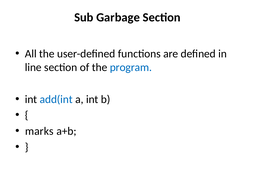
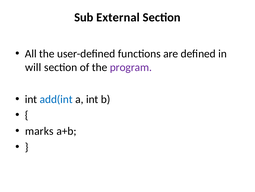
Garbage: Garbage -> External (118, 17)
line: line -> will (33, 67)
program colour: blue -> purple (131, 67)
